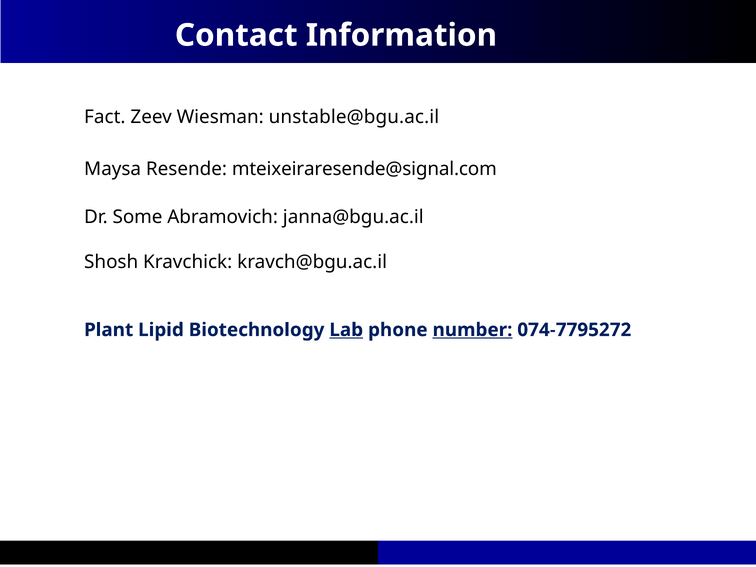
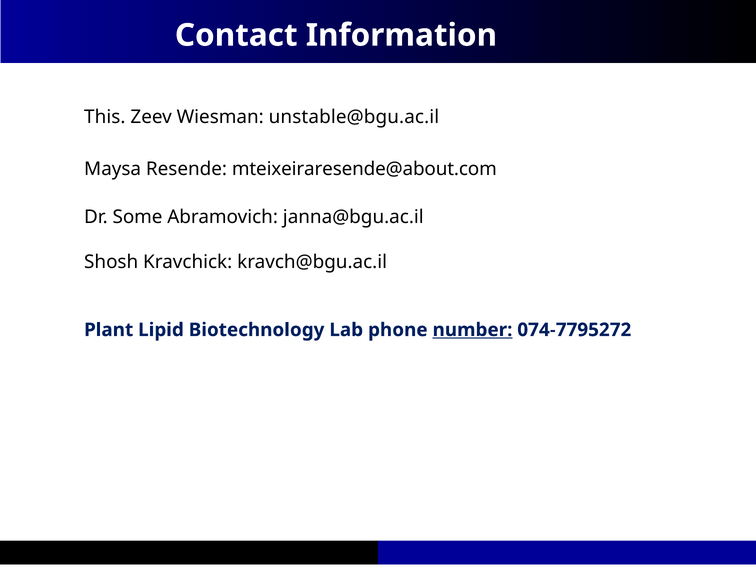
Fact: Fact -> This (105, 117)
mteixeiraresende@signal.com: mteixeiraresende@signal.com -> mteixeiraresende@about.com (364, 169)
Lab underline: present -> none (346, 330)
